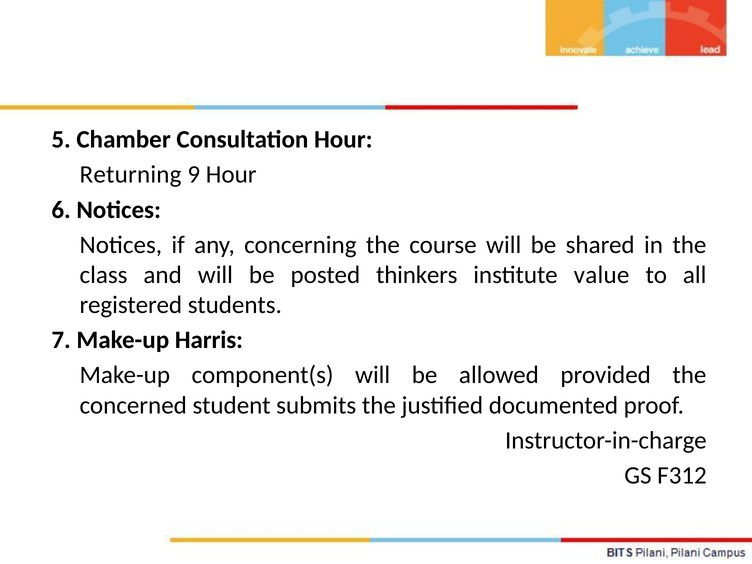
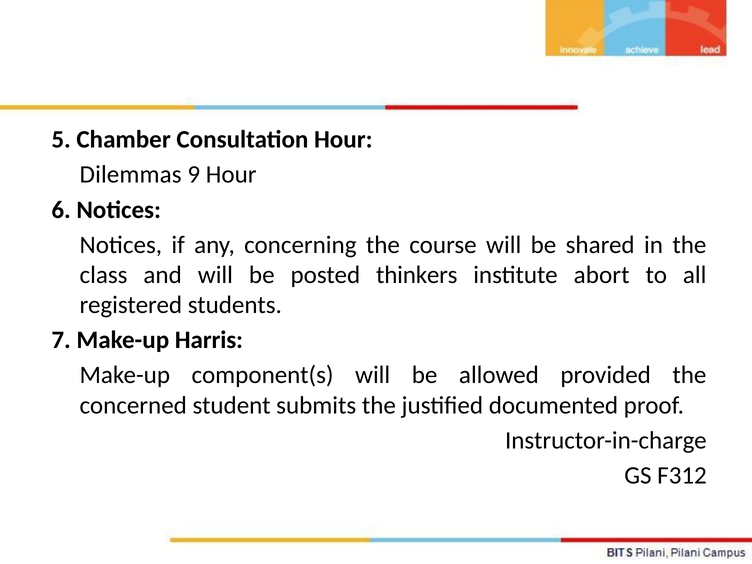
Returning: Returning -> Dilemmas (131, 175)
value: value -> abort (602, 275)
